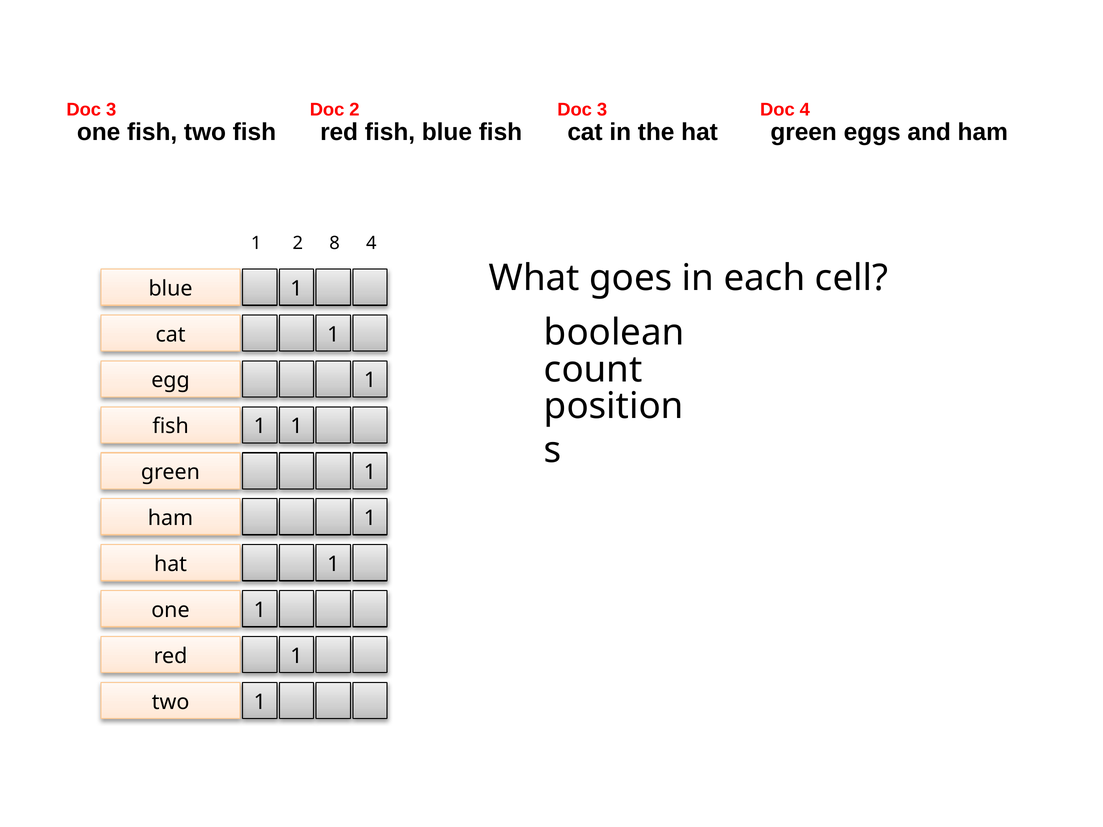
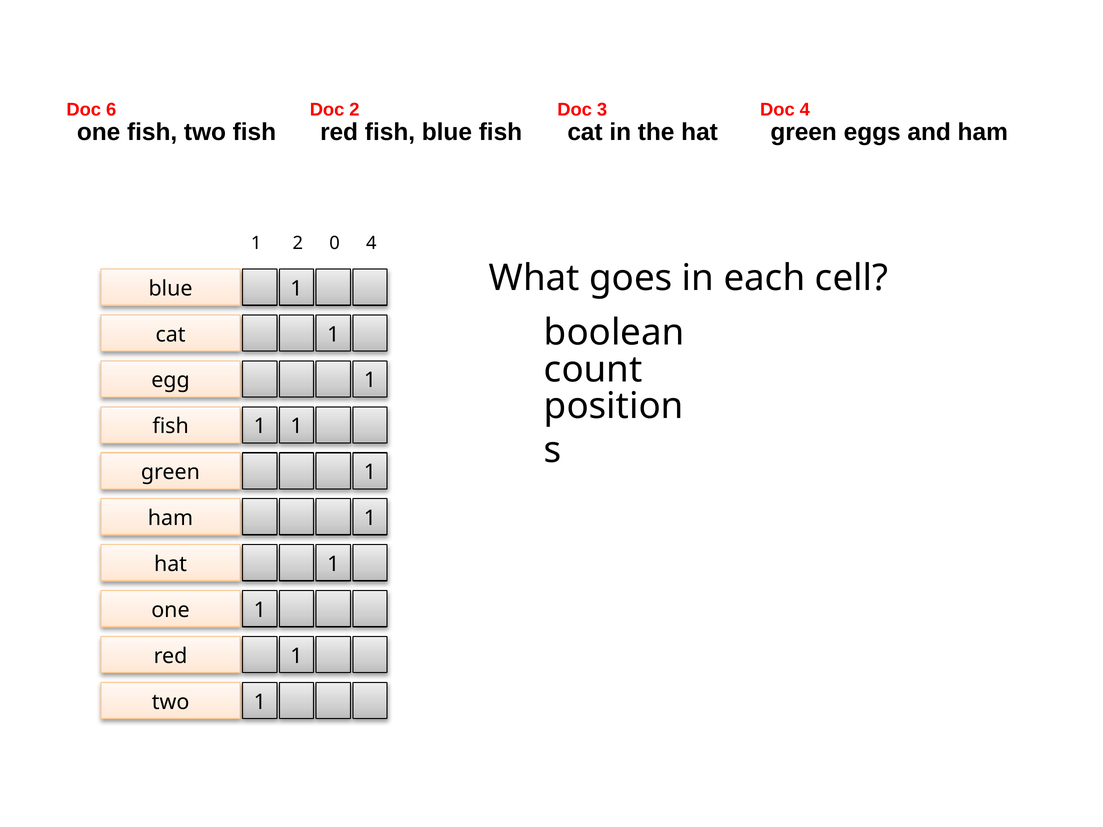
3: 3 -> 6 (111, 110)
8: 8 -> 0 (335, 243)
